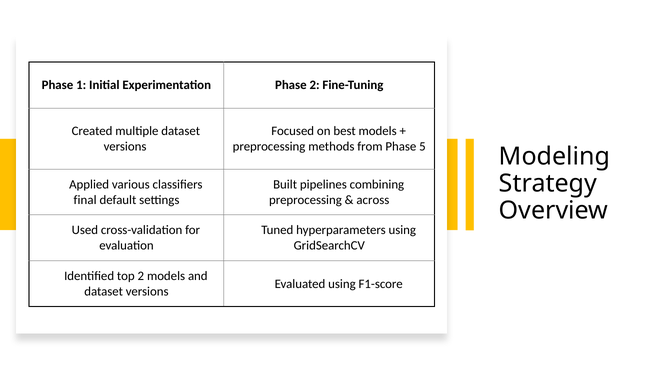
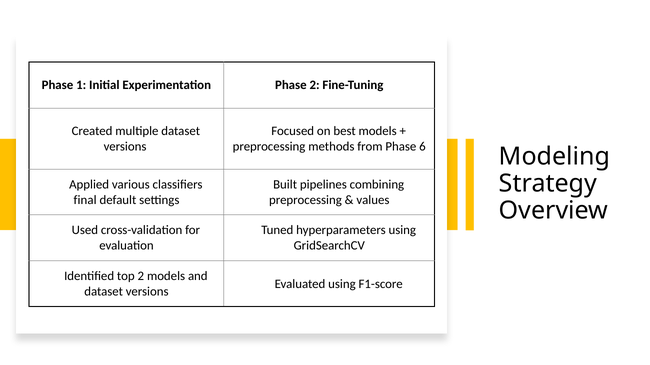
5: 5 -> 6 (422, 147)
across: across -> values (373, 200)
